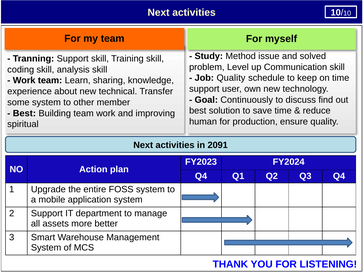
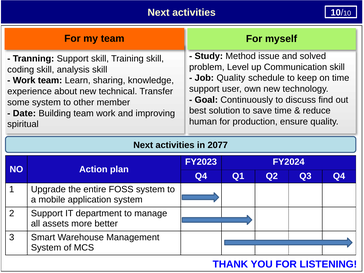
Best: Best -> Date (24, 113)
2091: 2091 -> 2077 (218, 145)
